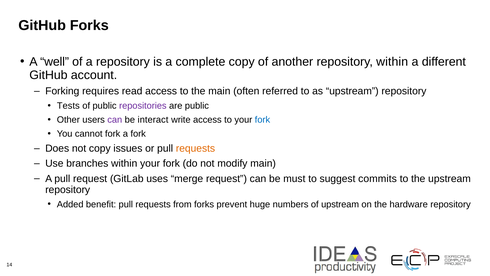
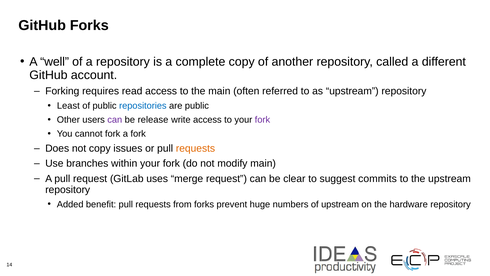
repository within: within -> called (392, 62)
Tests: Tests -> Least (68, 106)
repositories colour: purple -> blue (143, 106)
interact: interact -> release (153, 120)
fork colour: blue -> purple (262, 120)
must: must -> clear (294, 178)
